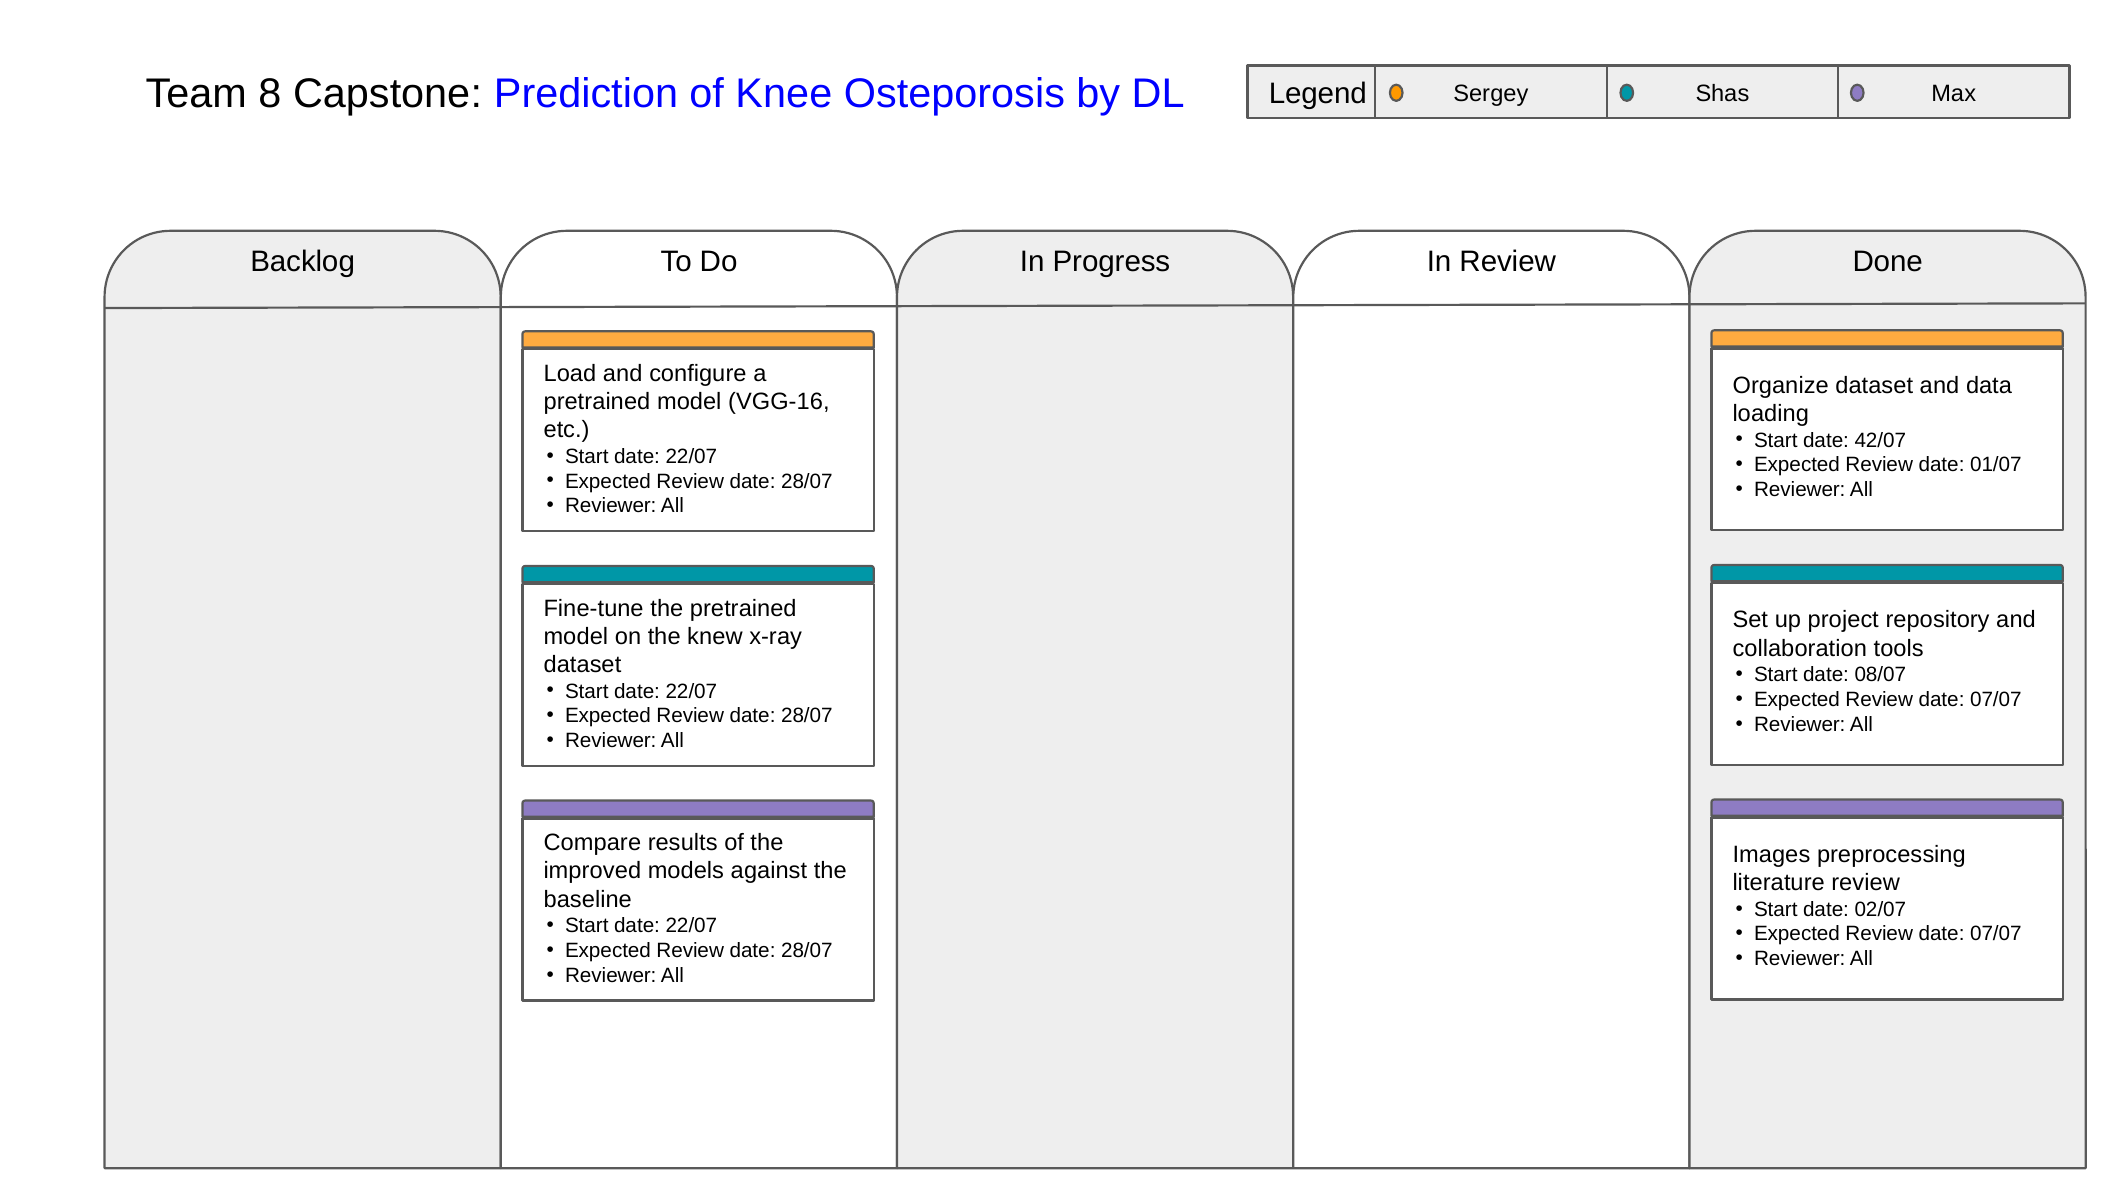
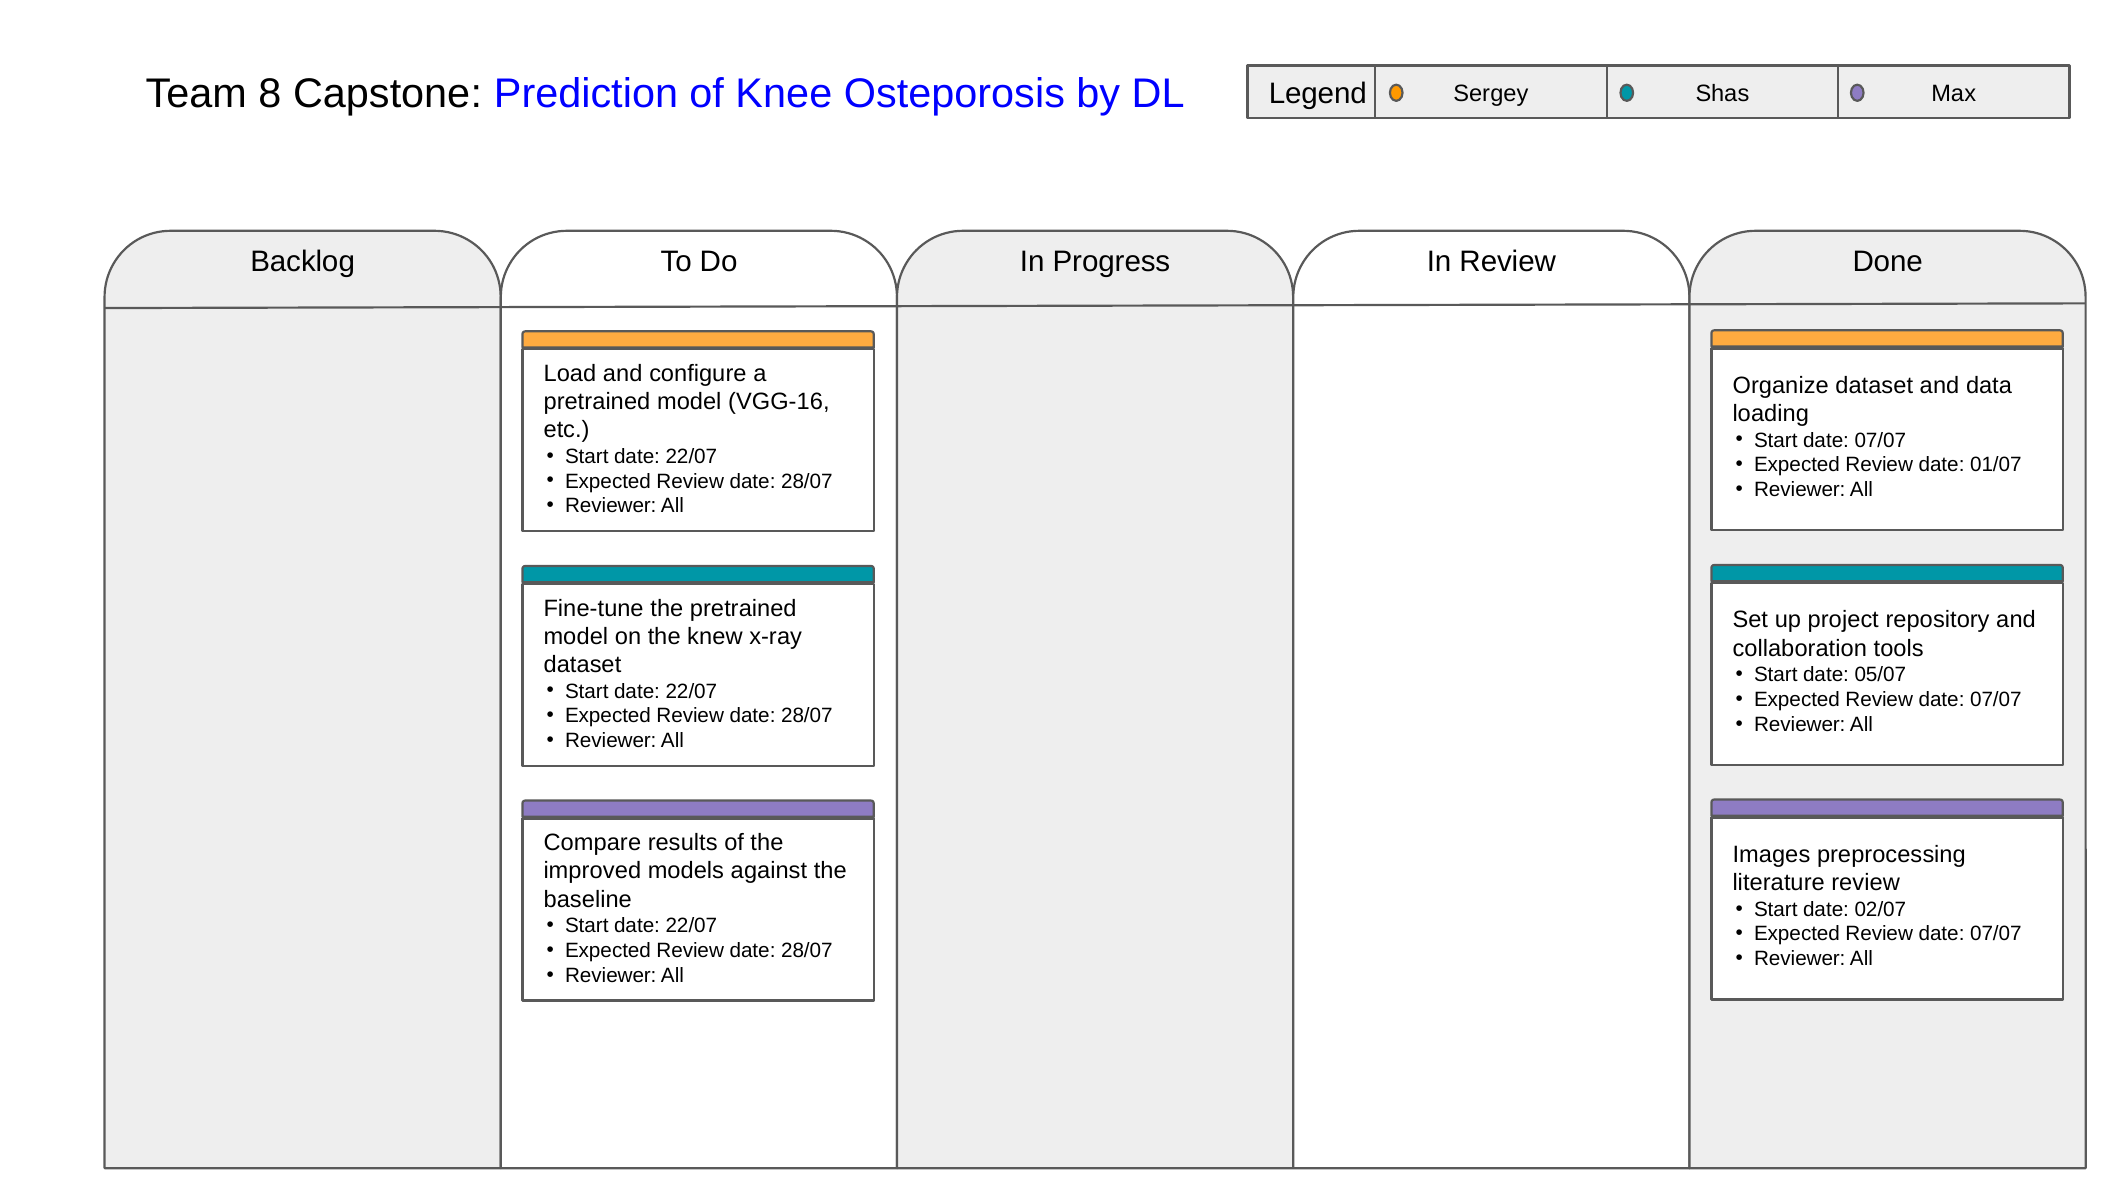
Start date 42/07: 42/07 -> 07/07 (1880, 440)
08/07: 08/07 -> 05/07 (1880, 675)
